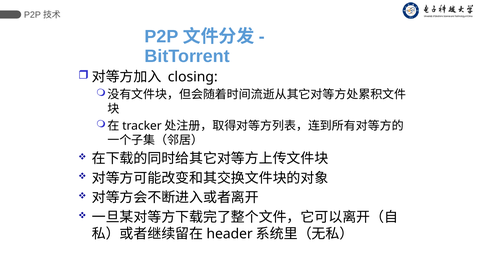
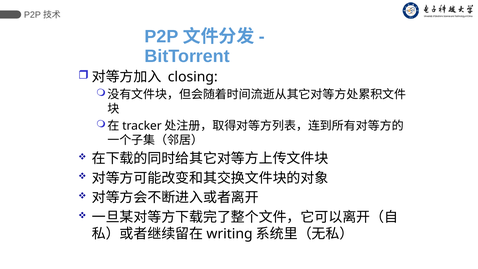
header: header -> writing (230, 234)
